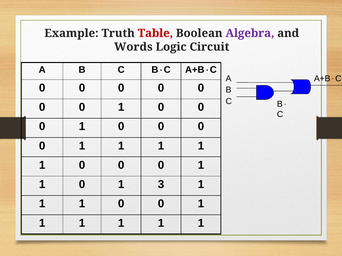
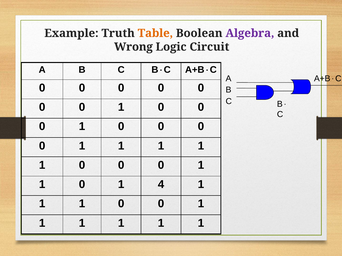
Table colour: red -> orange (155, 33)
Words: Words -> Wrong (133, 47)
3: 3 -> 4 (161, 185)
